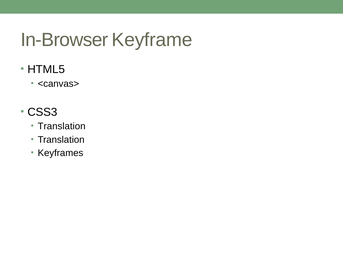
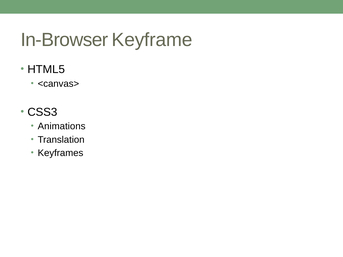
Translation: Translation -> Animations (62, 126)
